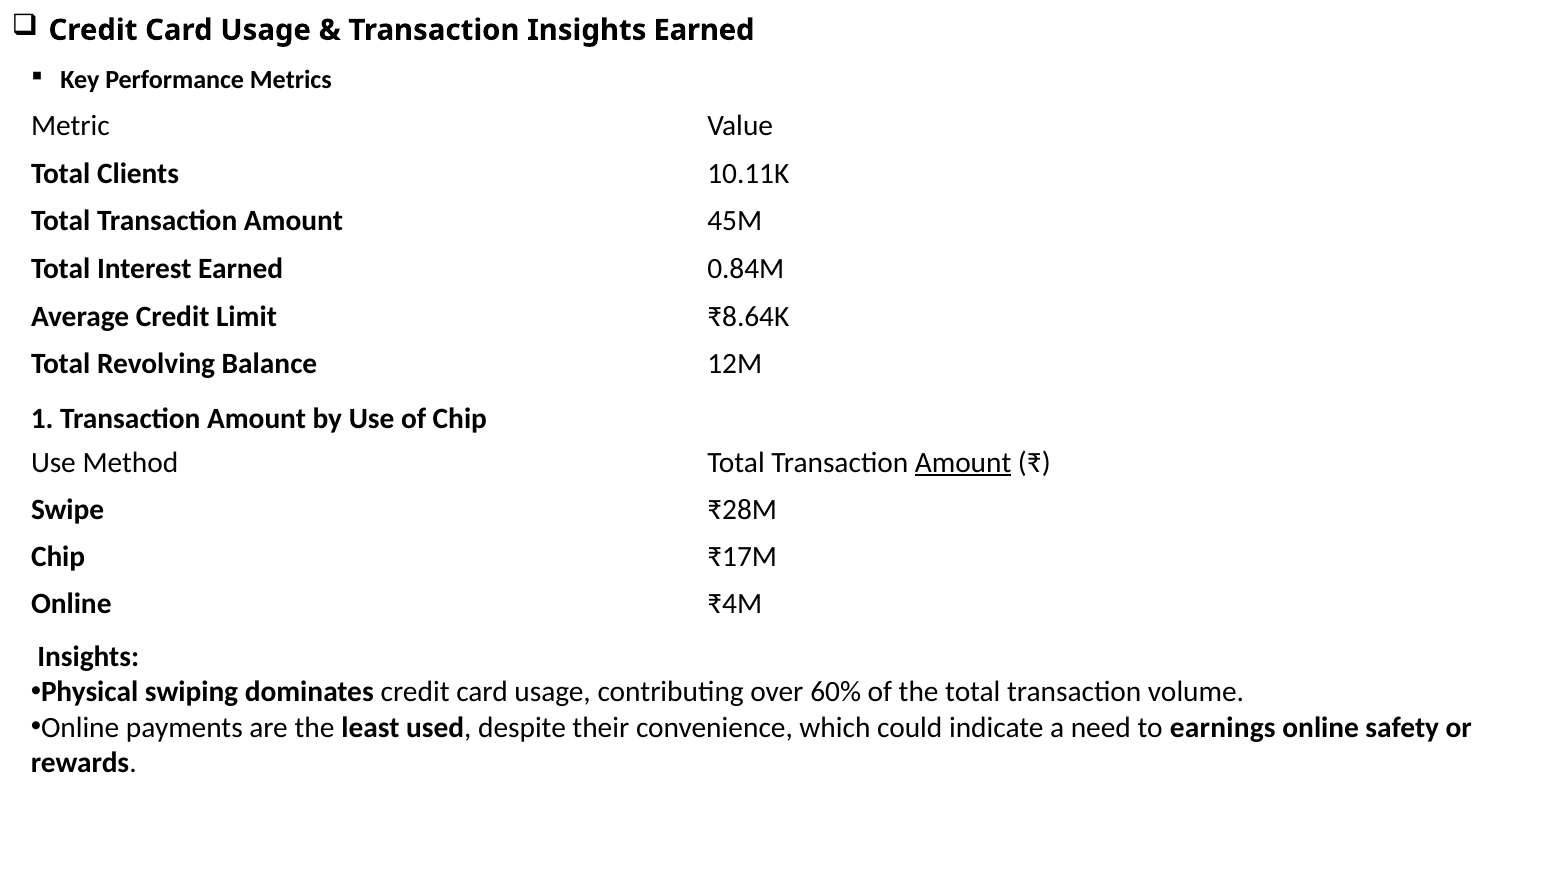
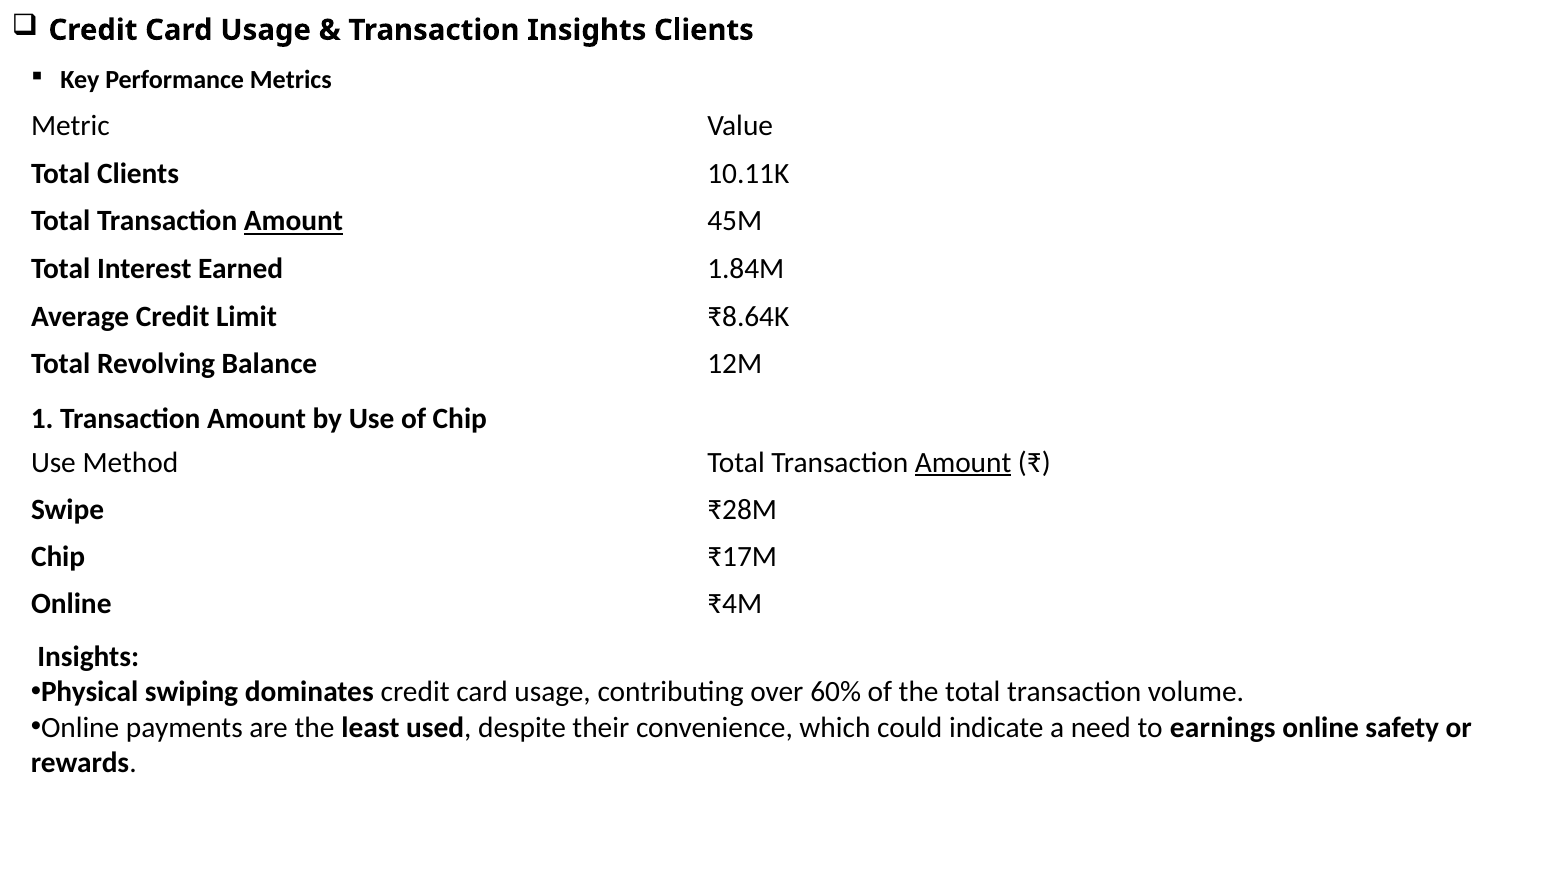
Insights Earned: Earned -> Clients (704, 30)
Amount underline: none -> present (293, 221)
0.84M: 0.84M -> 1.84M (746, 269)
